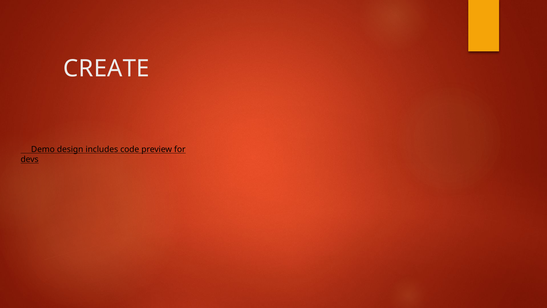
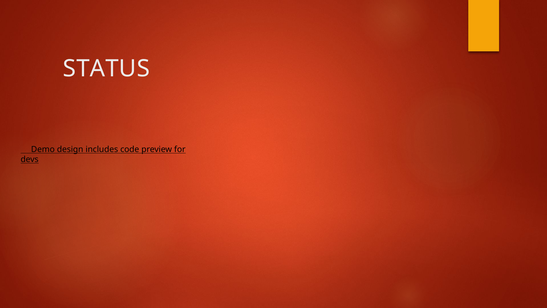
CREATE: CREATE -> STATUS (106, 68)
